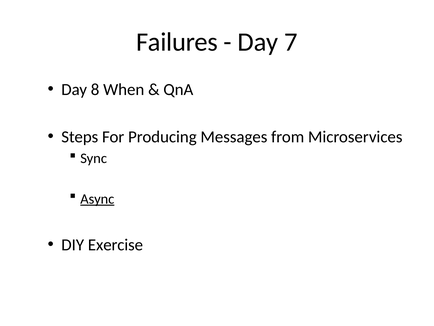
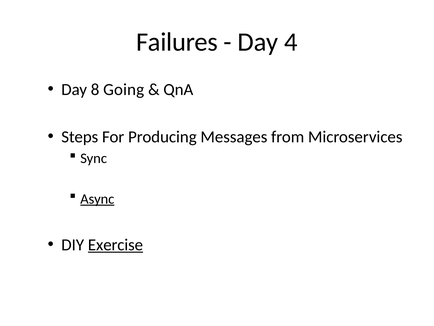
7: 7 -> 4 (291, 42)
When: When -> Going (124, 89)
Exercise underline: none -> present (115, 245)
